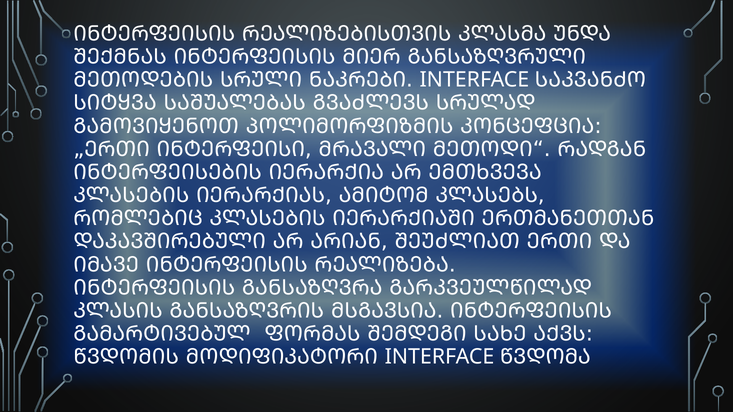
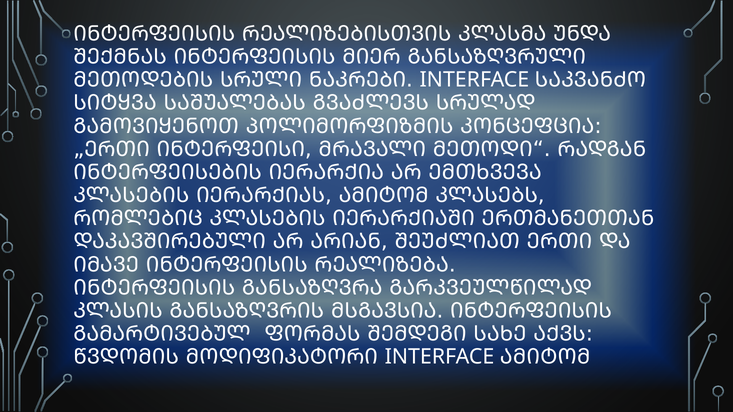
INTERFACE ᲬᲕᲓᲝᲛᲐ: ᲬᲕᲓᲝᲛᲐ -> ᲐᲛᲘᲢᲝᲛ (545, 357)
